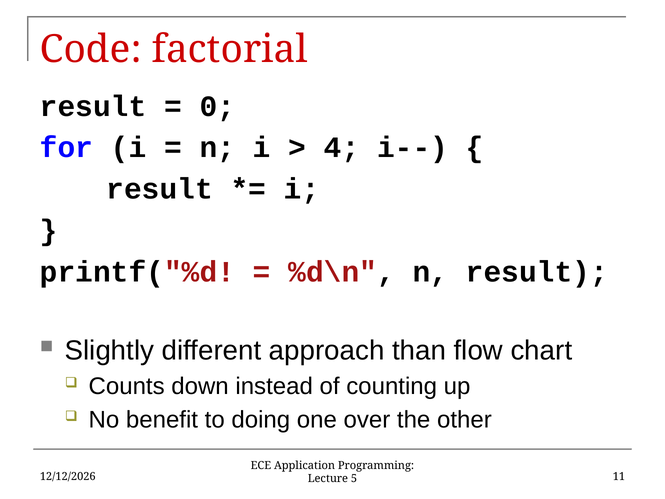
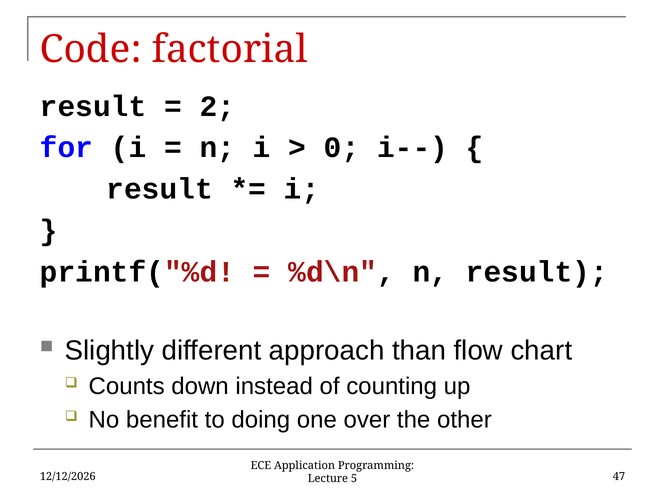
0: 0 -> 2 (217, 106)
4: 4 -> 0 (342, 148)
11: 11 -> 47 (619, 476)
